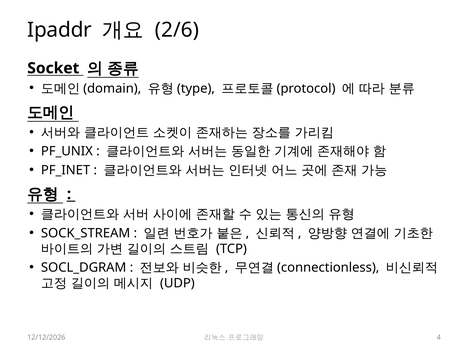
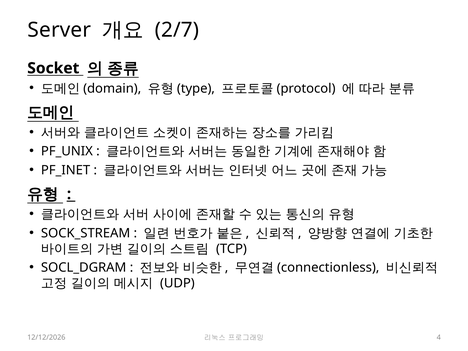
Ipaddr: Ipaddr -> Server (59, 30)
2/6: 2/6 -> 2/7 (177, 30)
